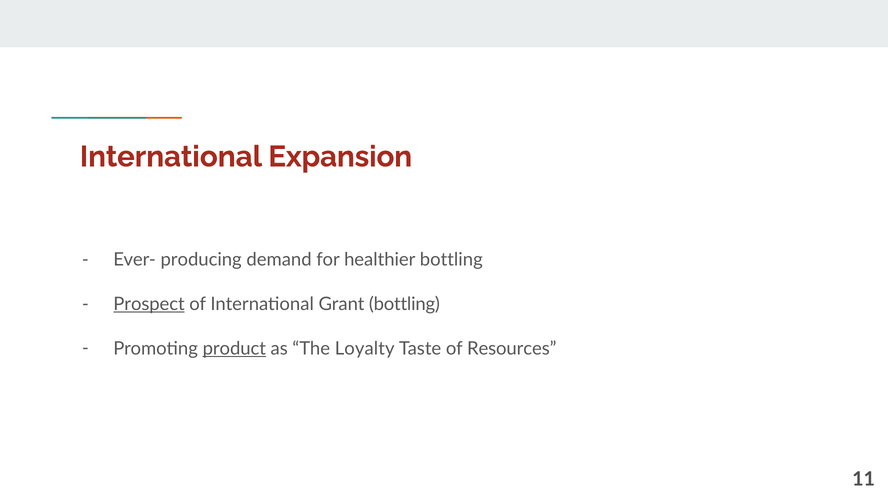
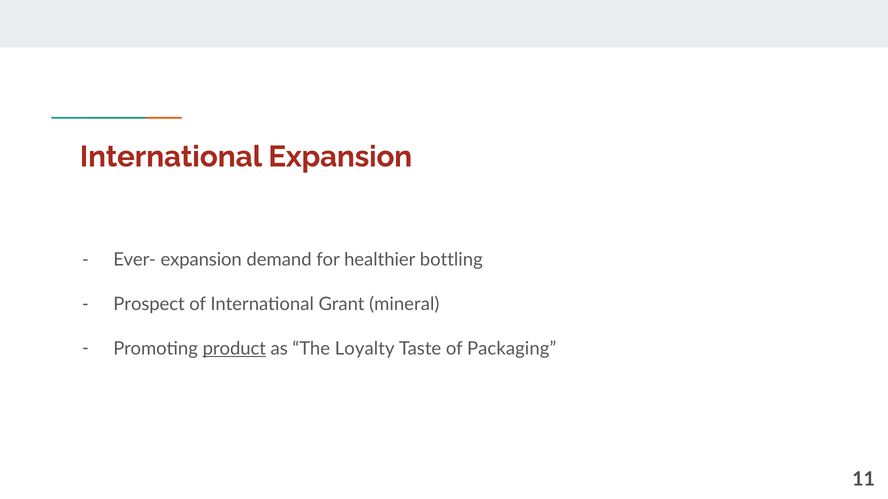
Ever- producing: producing -> expansion (201, 260)
Prospect underline: present -> none (149, 305)
Grant bottling: bottling -> mineral (404, 305)
Resources: Resources -> Packaging (512, 349)
